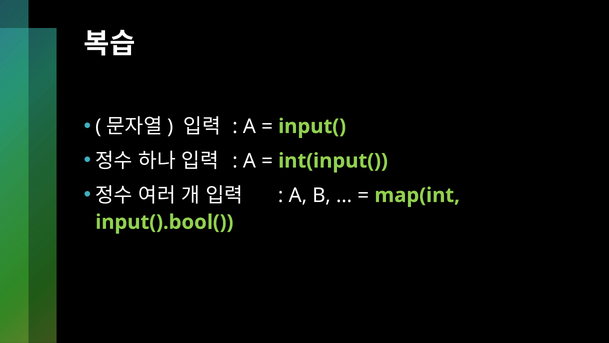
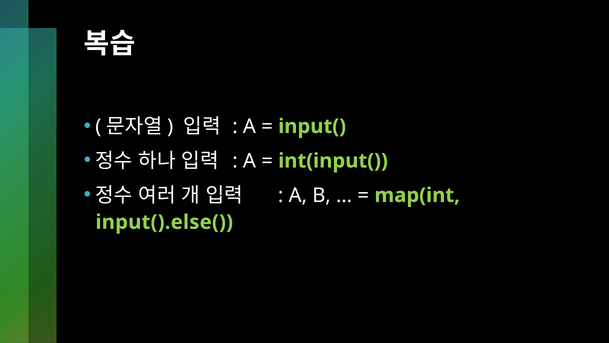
input().bool(: input().bool( -> input().else( (164, 222)
